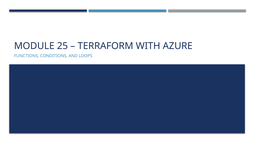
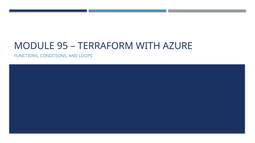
25: 25 -> 95 (62, 46)
